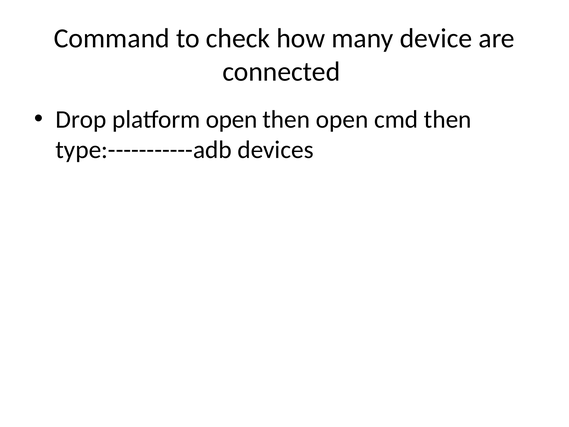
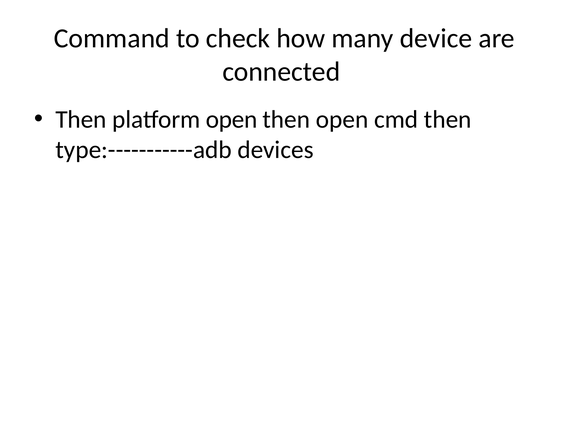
Drop: Drop -> Then (81, 119)
